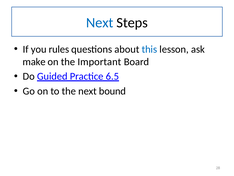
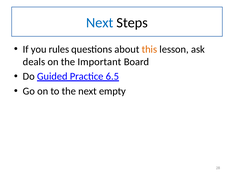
this colour: blue -> orange (149, 49)
make: make -> deals (34, 62)
bound: bound -> empty (112, 91)
